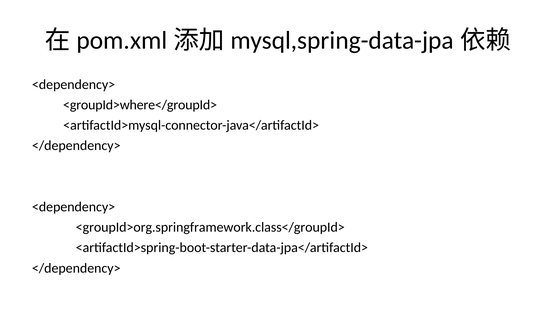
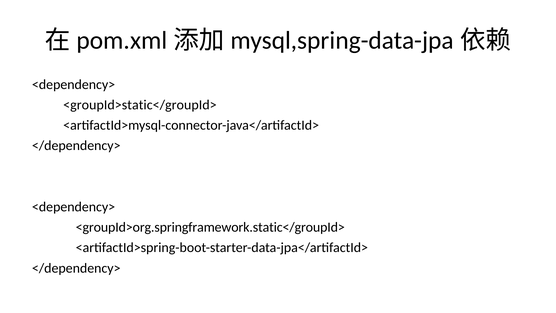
<groupId>where</groupId>: <groupId>where</groupId> -> <groupId>static</groupId> (140, 105)
<groupId>org.springframework.class</groupId>: <groupId>org.springframework.class</groupId> -> <groupId>org.springframework.static</groupId> (210, 227)
